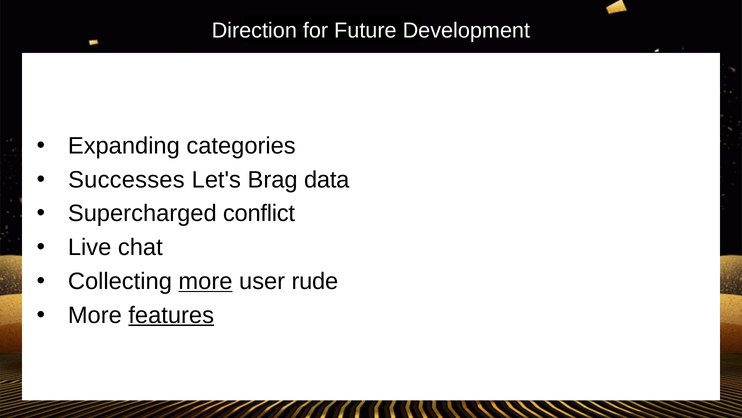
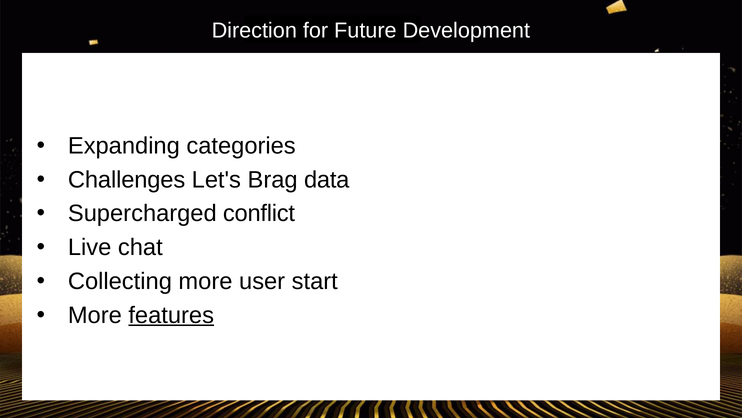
Successes: Successes -> Challenges (127, 179)
more underline: present -> none (205, 281)
rude: rude -> start (315, 281)
